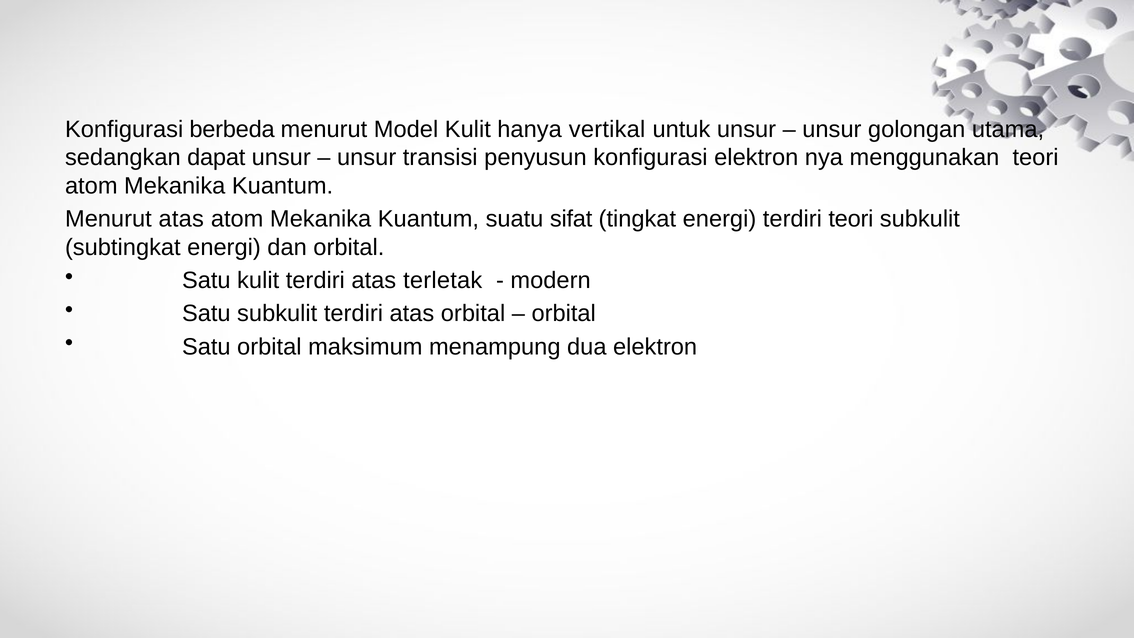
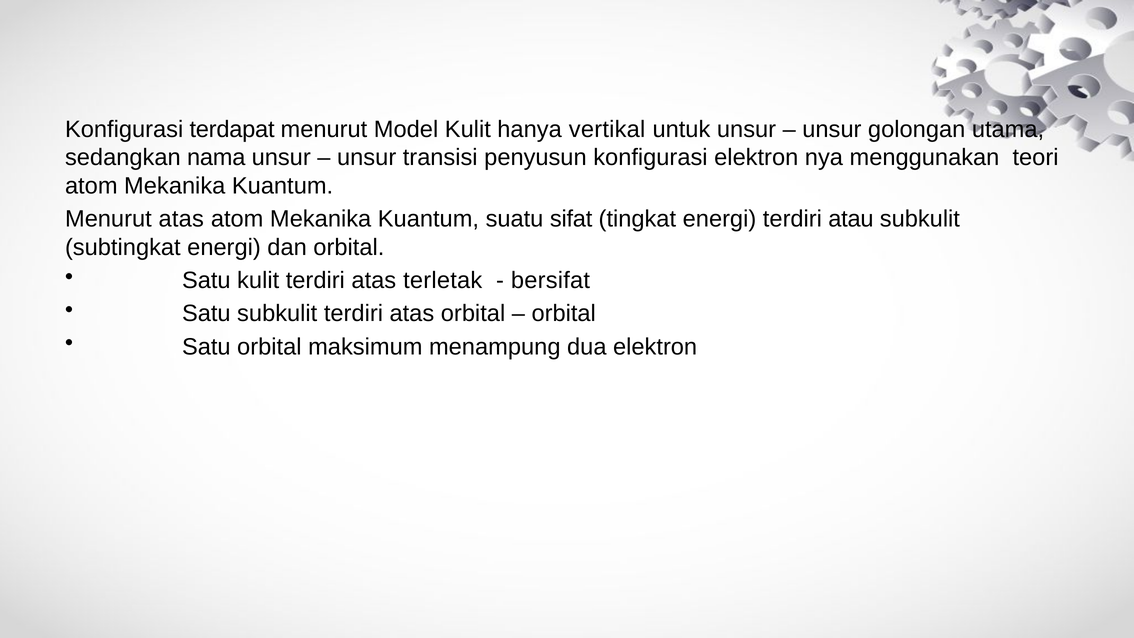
berbeda: berbeda -> terdapat (232, 129)
dapat: dapat -> nama (216, 158)
terdiri teori: teori -> atau (851, 219)
modern: modern -> bersifat (550, 281)
